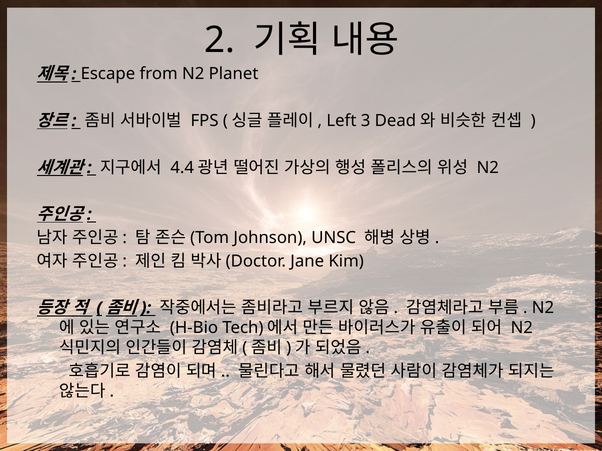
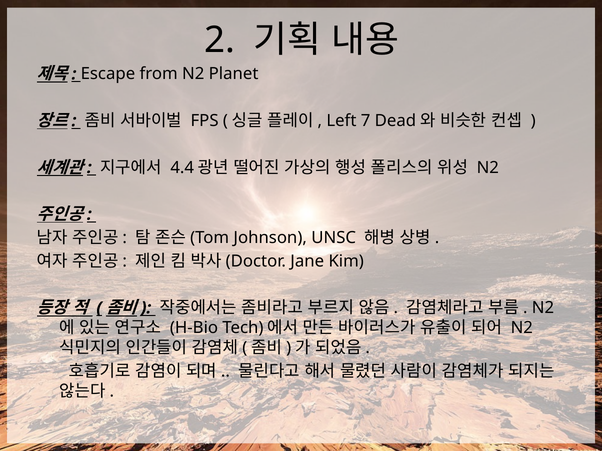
3: 3 -> 7 (366, 121)
